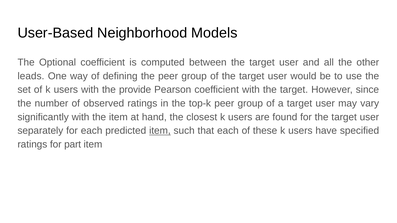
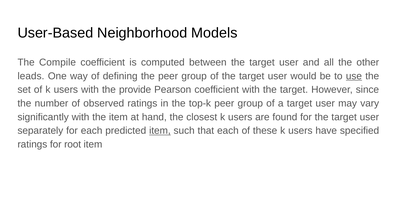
Optional: Optional -> Compile (57, 62)
use underline: none -> present (354, 76)
part: part -> root (73, 145)
